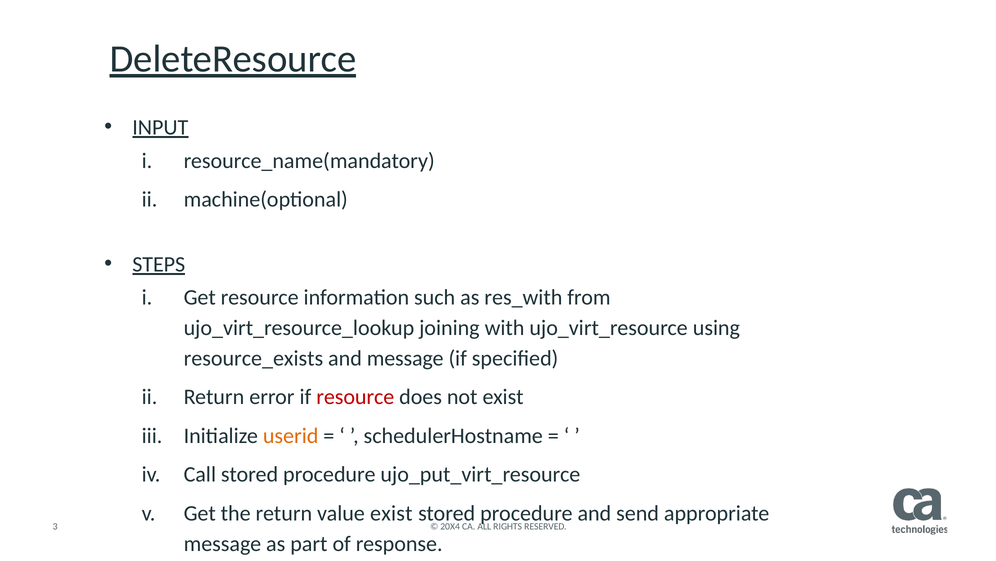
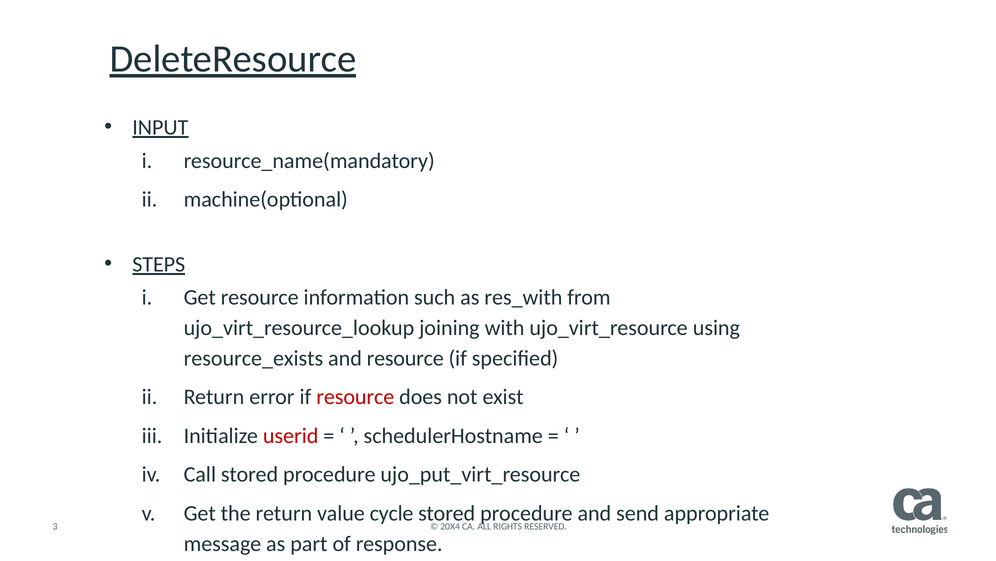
and message: message -> resource (405, 358)
userid colour: orange -> red (291, 436)
value exist: exist -> cycle (392, 513)
